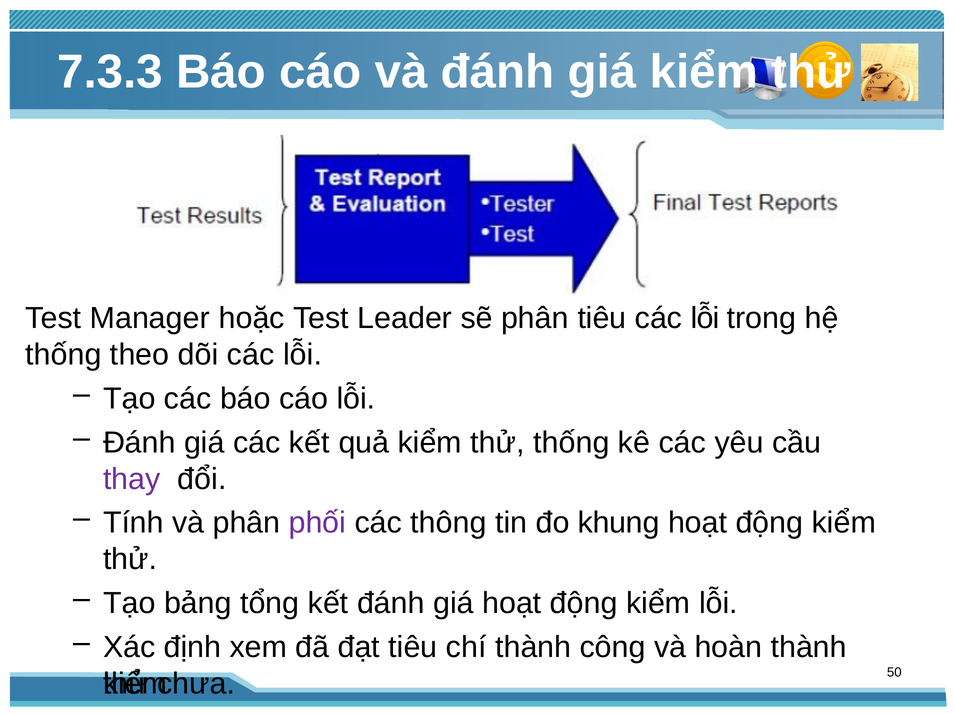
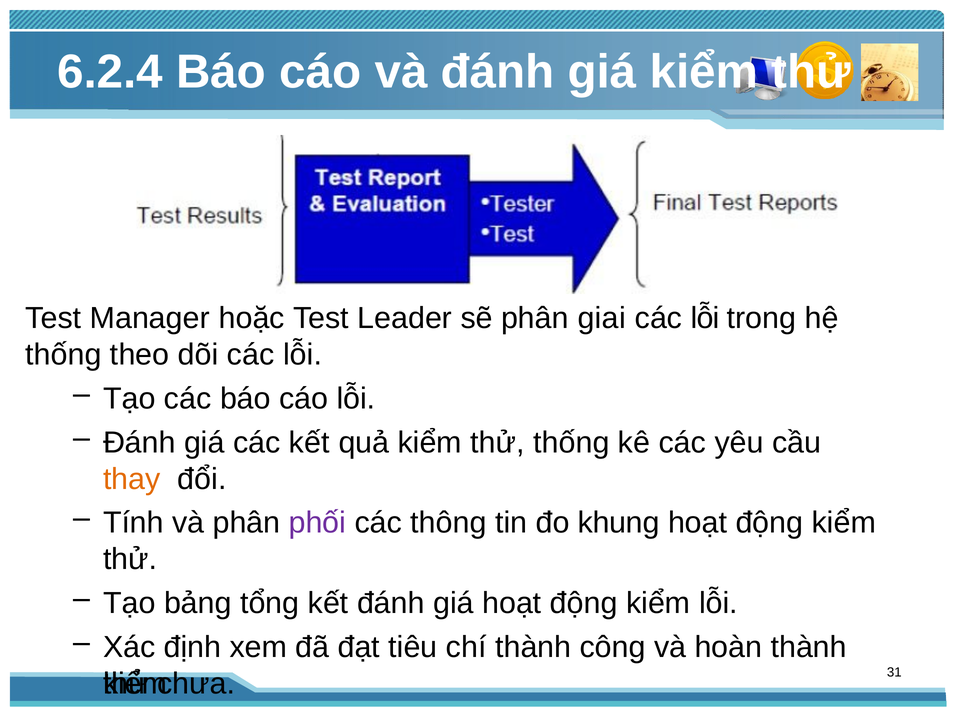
7.3.3: 7.3.3 -> 6.2.4 (110, 72)
phân tiêu: tiêu -> giai (602, 319)
thay colour: purple -> orange (132, 479)
50: 50 -> 31 (894, 673)
